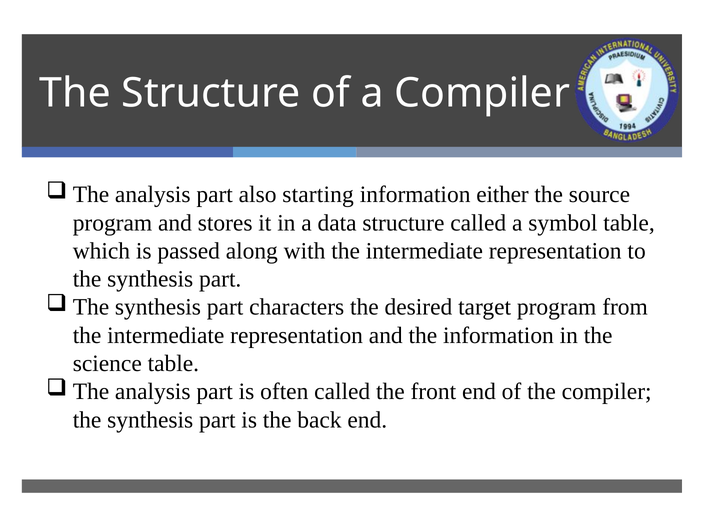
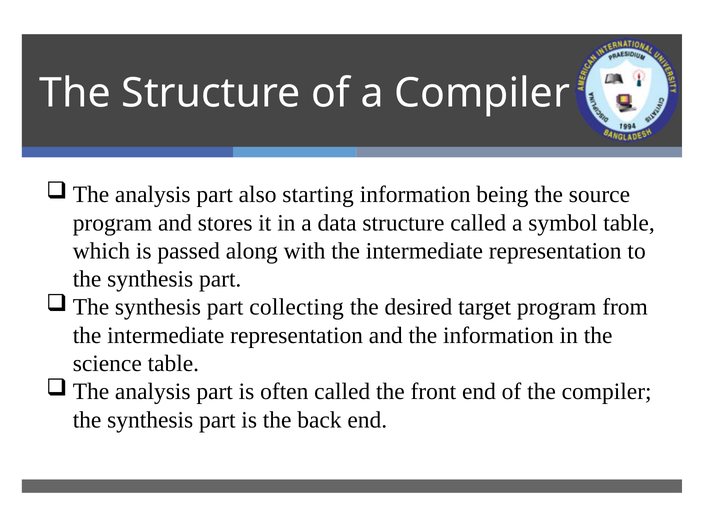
either: either -> being (502, 195)
characters: characters -> collecting (297, 307)
